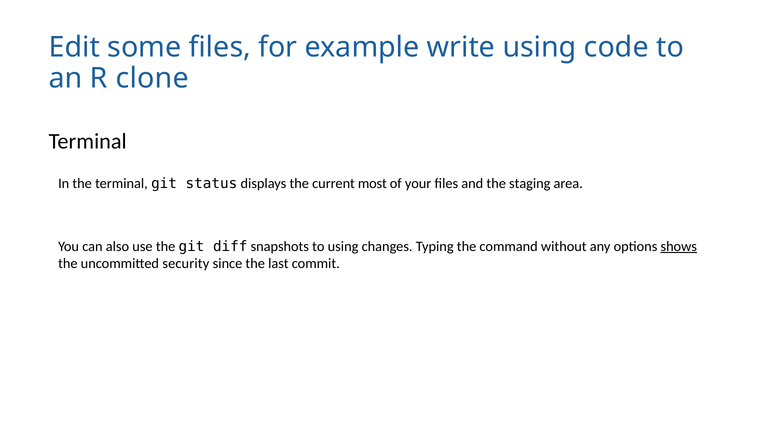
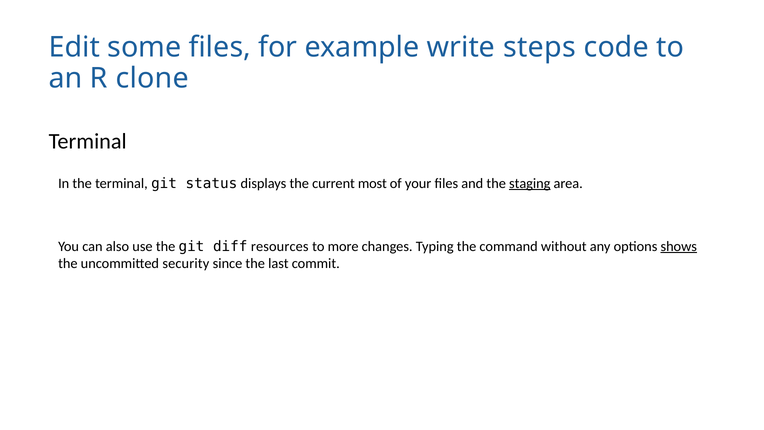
write using: using -> steps (539, 48)
staging underline: none -> present (530, 183)
snapshots: snapshots -> resources (280, 246)
to using: using -> more (343, 246)
